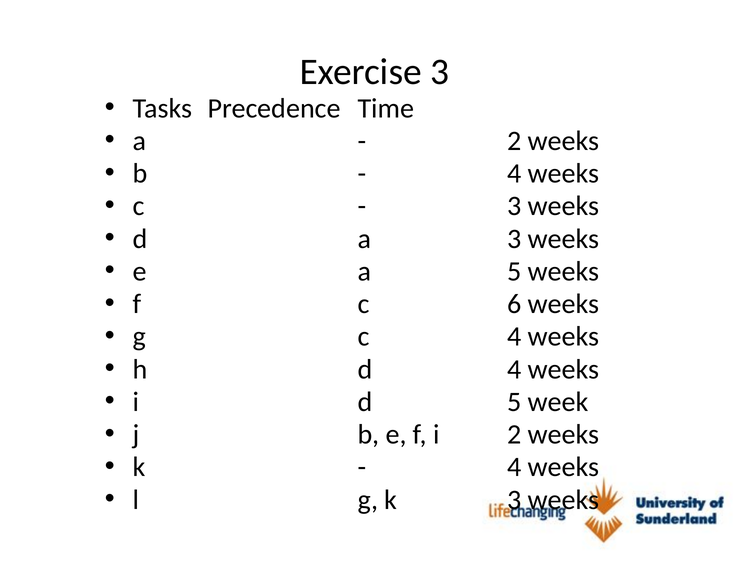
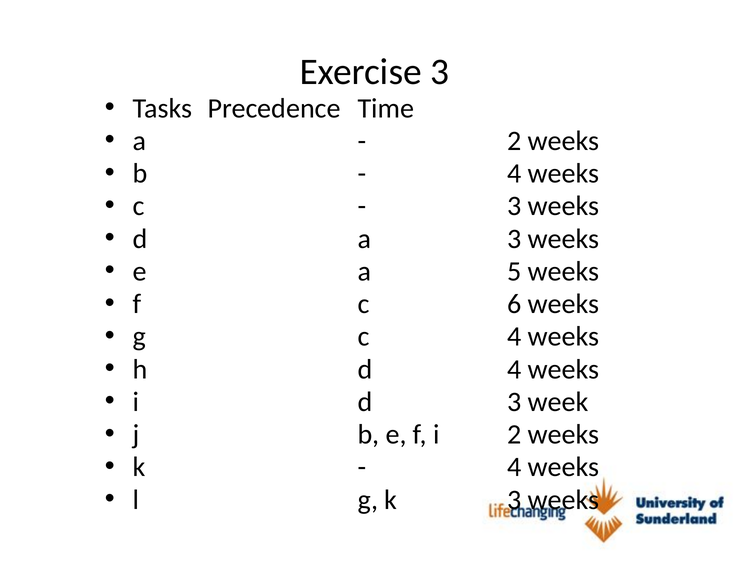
d 5: 5 -> 3 (514, 402)
